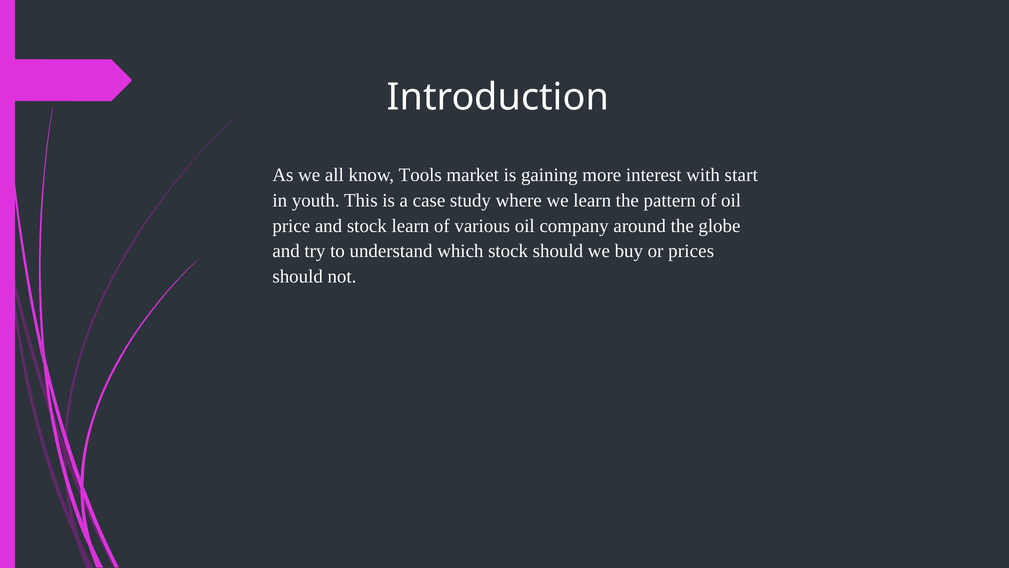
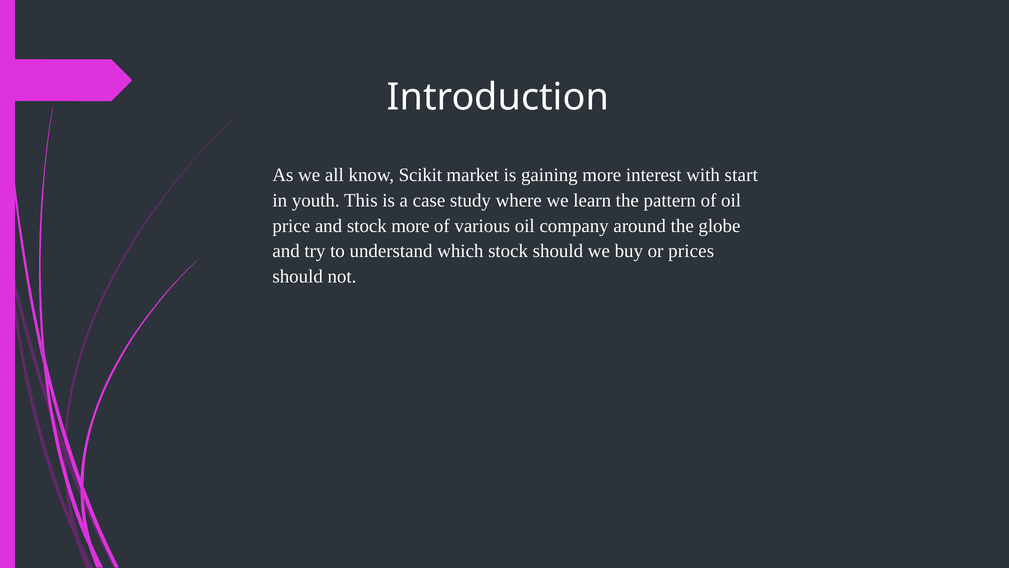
Tools: Tools -> Scikit (420, 175)
stock learn: learn -> more (410, 226)
